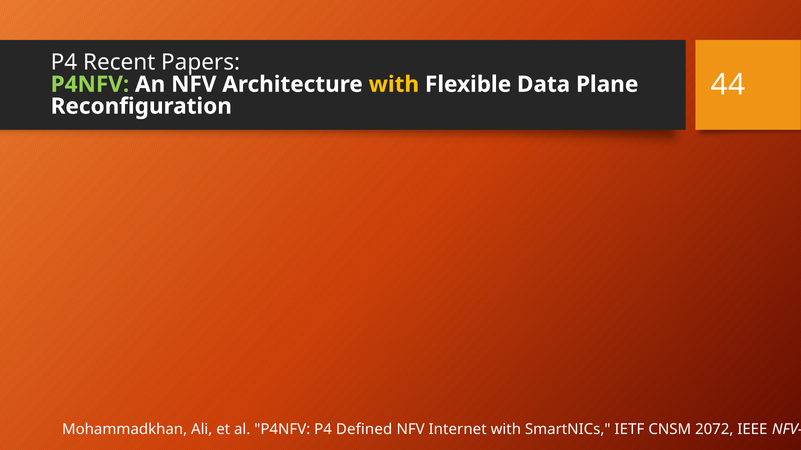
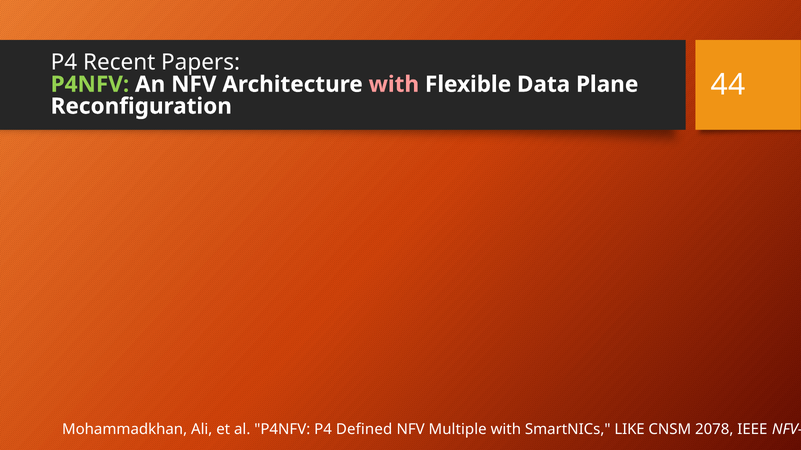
with colour: yellow -> pink (394, 84)
Internet: Internet -> Multiple (458, 430)
IETF: IETF -> LIKE (630, 430)
2072: 2072 -> 2078 (714, 430)
